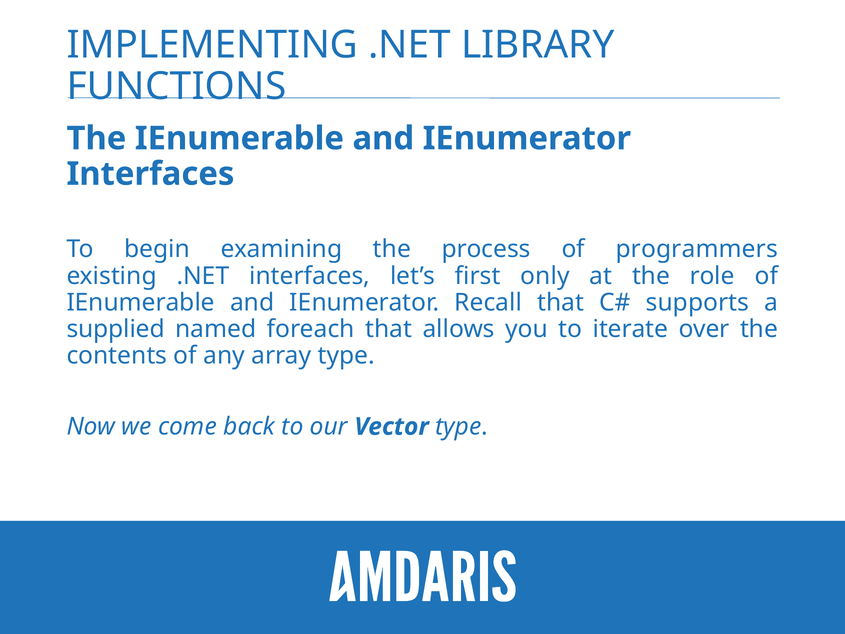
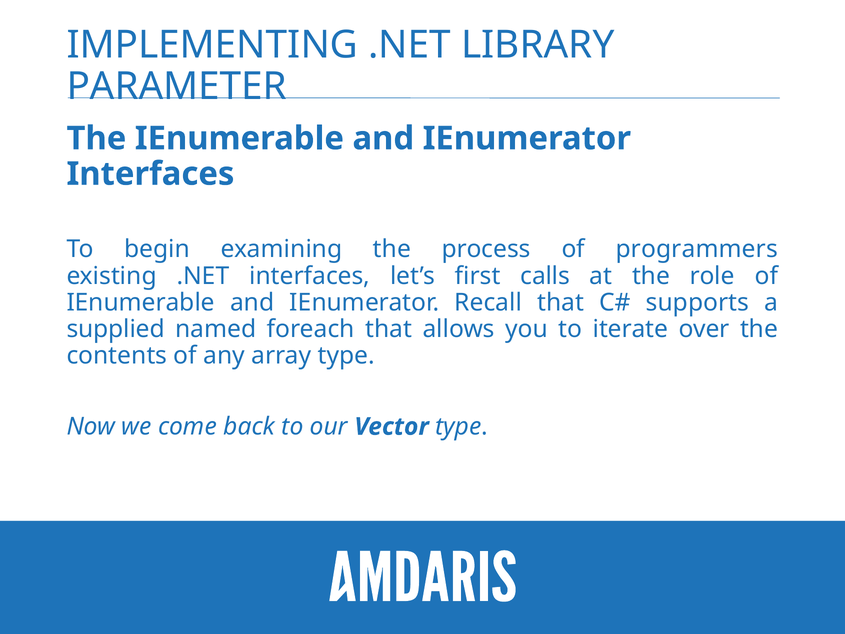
FUNCTIONS: FUNCTIONS -> PARAMETER (177, 87)
only: only -> calls (545, 276)
